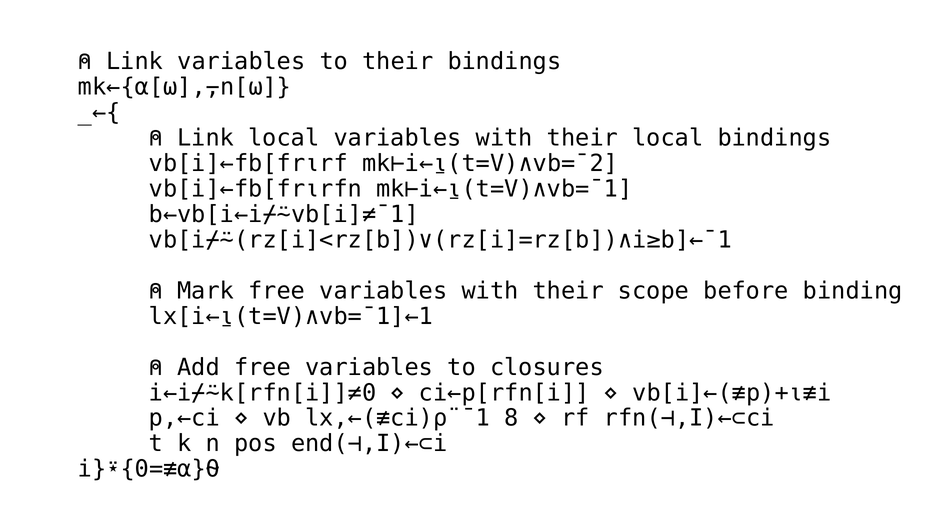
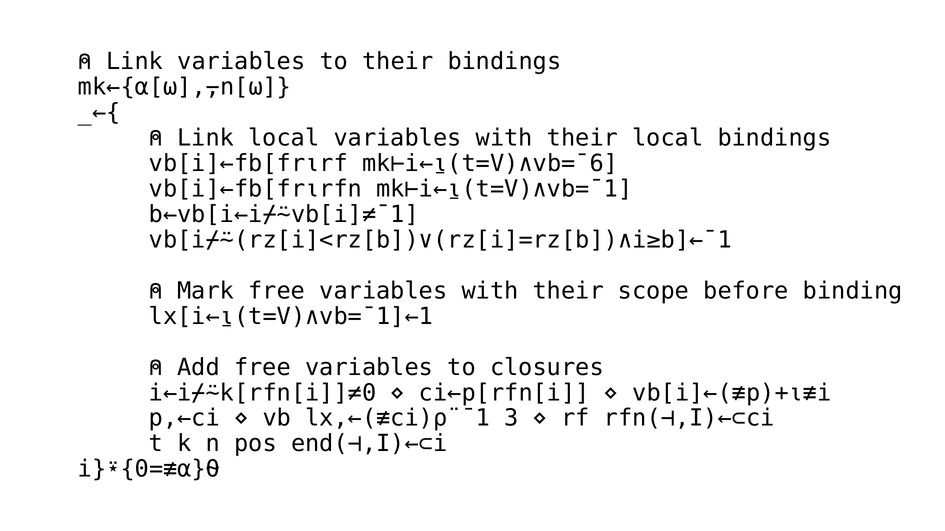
mk⊢i←⍸(t=V)∧vb=¯2: mk⊢i←⍸(t=V)∧vb=¯2 -> mk⊢i←⍸(t=V)∧vb=¯6 (490, 164)
8: 8 -> 3 (511, 419)
